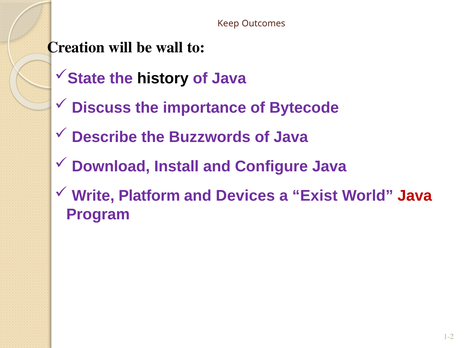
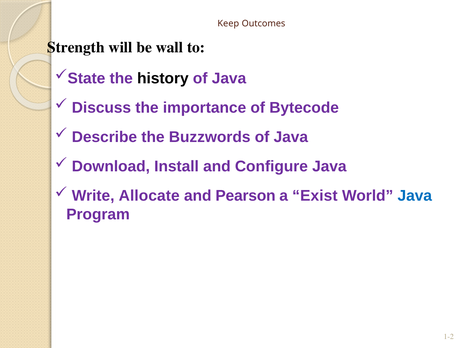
Creation: Creation -> Strength (76, 47)
Platform: Platform -> Allocate (149, 196)
Devices: Devices -> Pearson (246, 196)
Java colour: red -> blue (415, 196)
